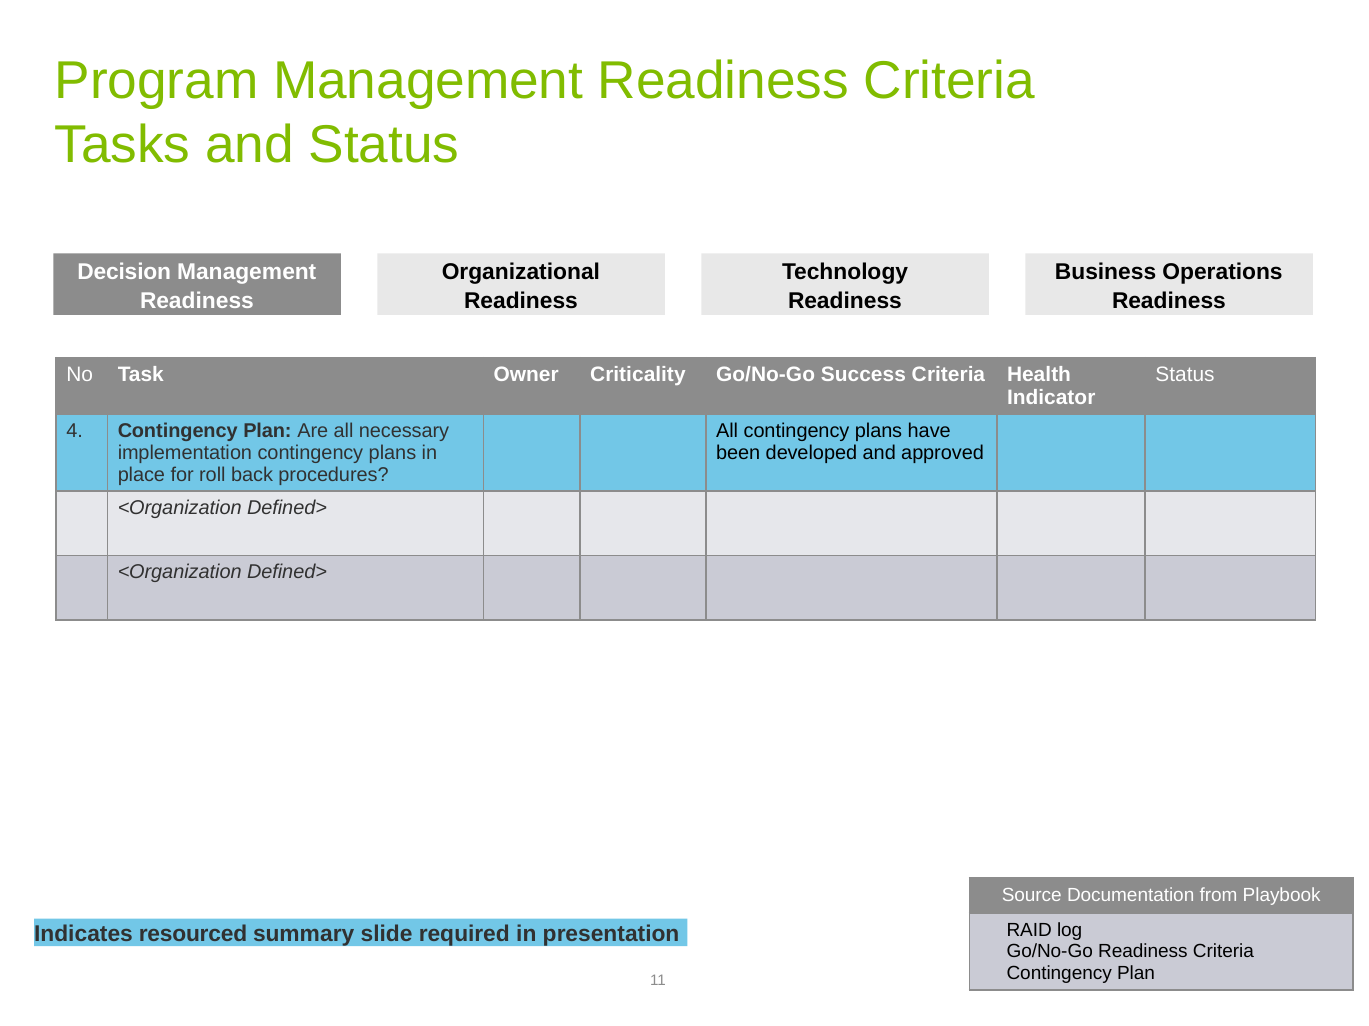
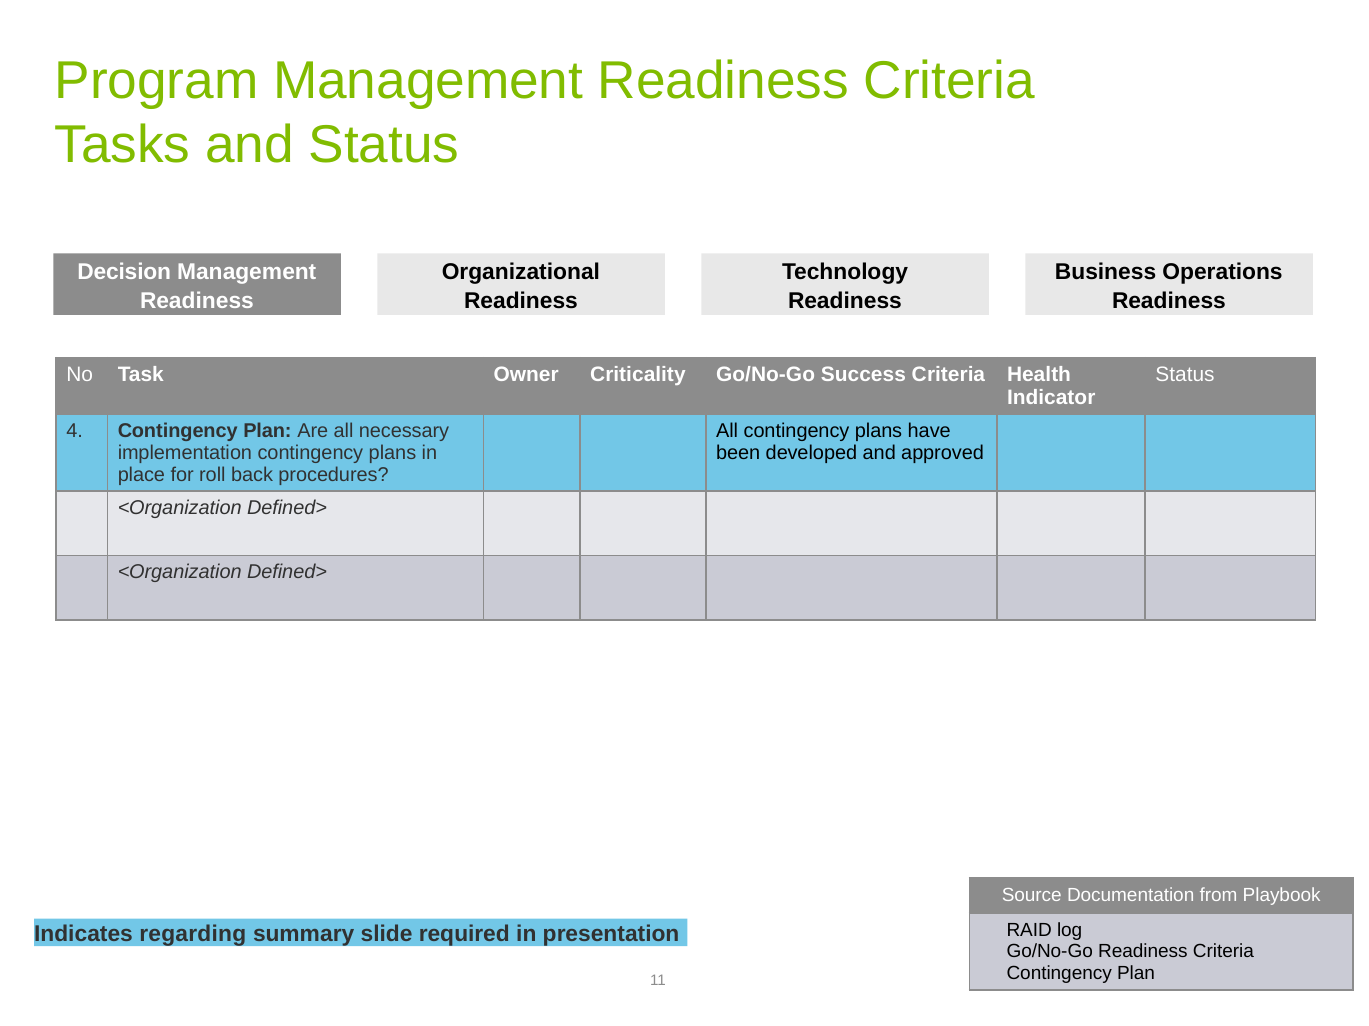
resourced: resourced -> regarding (193, 934)
